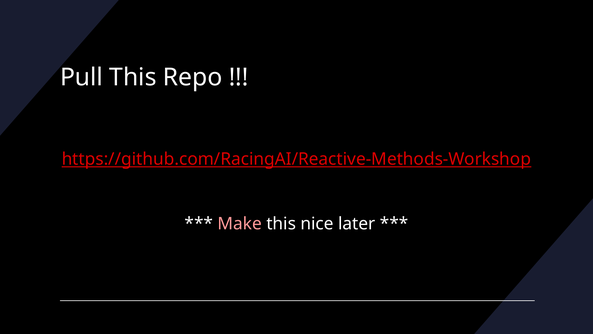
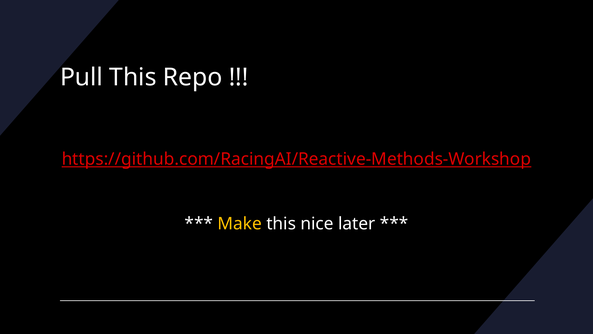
Make colour: pink -> yellow (240, 224)
